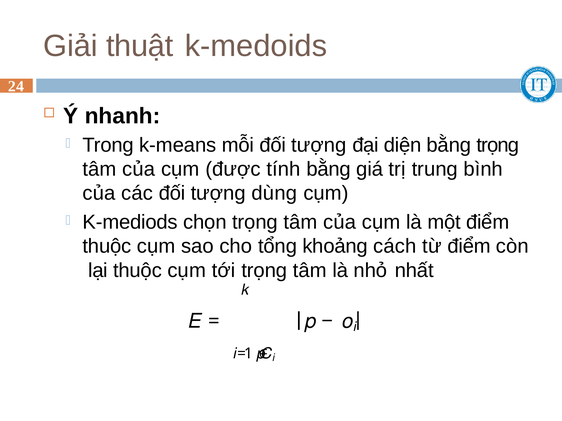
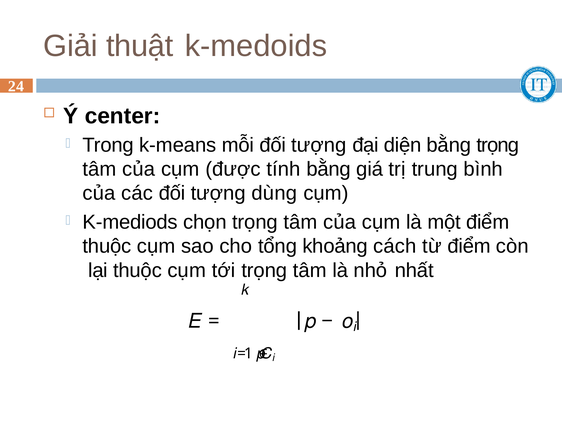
nhanh: nhanh -> center (123, 116)
